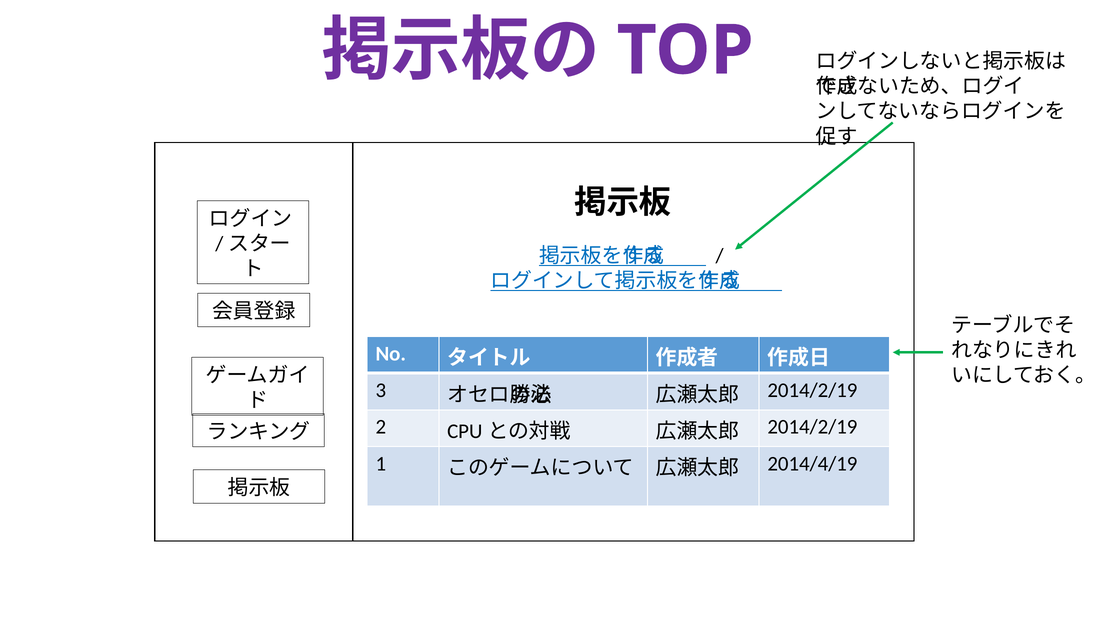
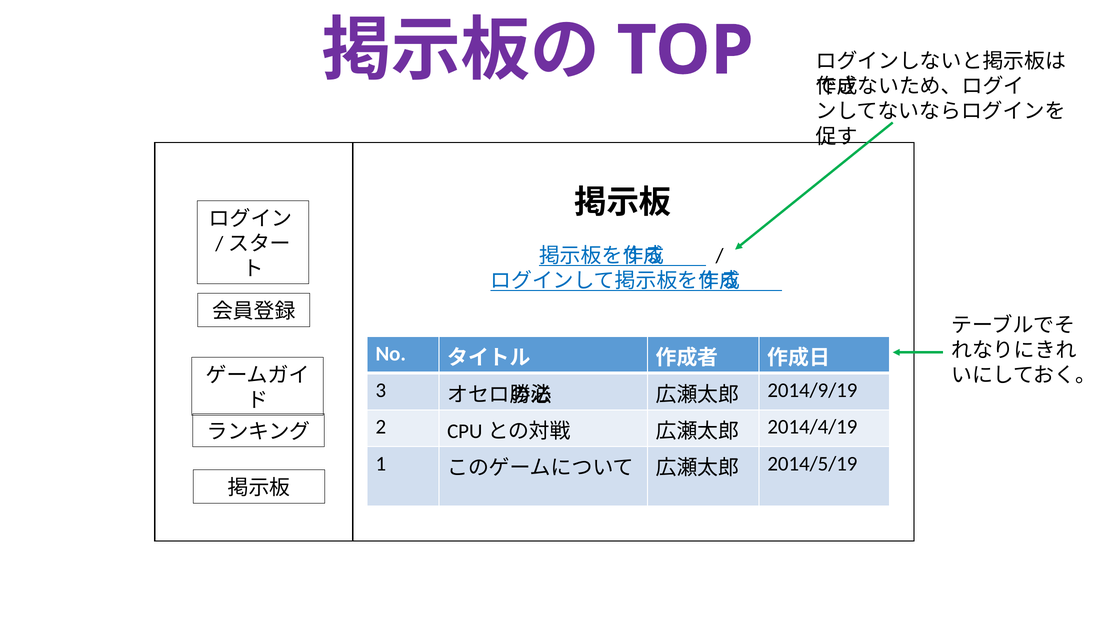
2014/2/19: 2014/2/19 -> 2014/9/19 (812, 390)
2014/2/19: 2014/2/19 -> 2014/4/19 (812, 427)
2014/4/19: 2014/4/19 -> 2014/5/19 (812, 464)
